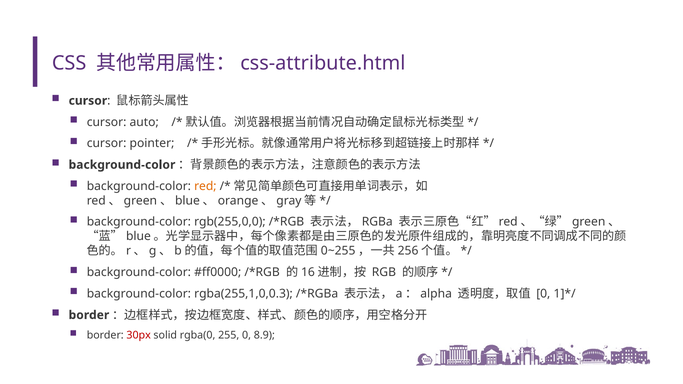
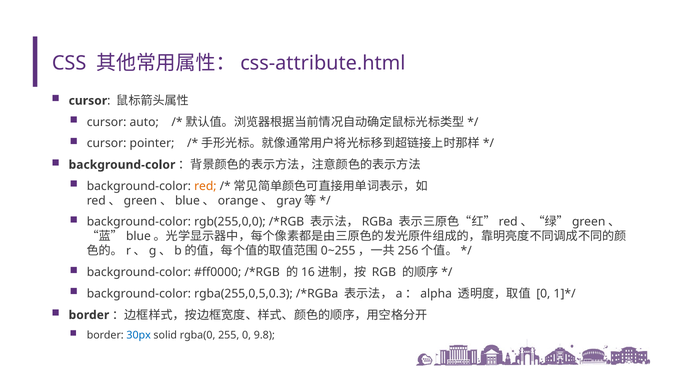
rgba(255,1,0,0.3: rgba(255,1,0,0.3 -> rgba(255,0,5,0.3 (243, 294)
30px colour: red -> blue (139, 335)
8.9: 8.9 -> 9.8 (264, 335)
